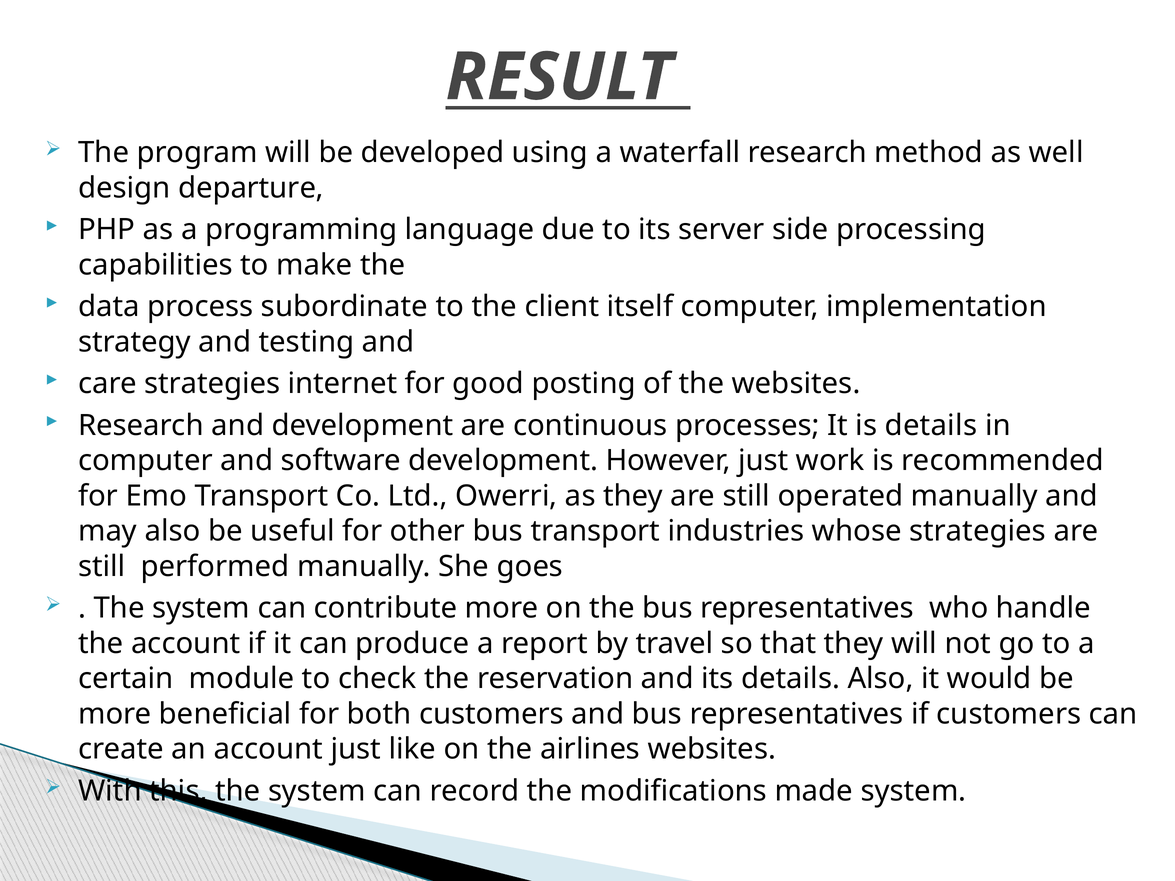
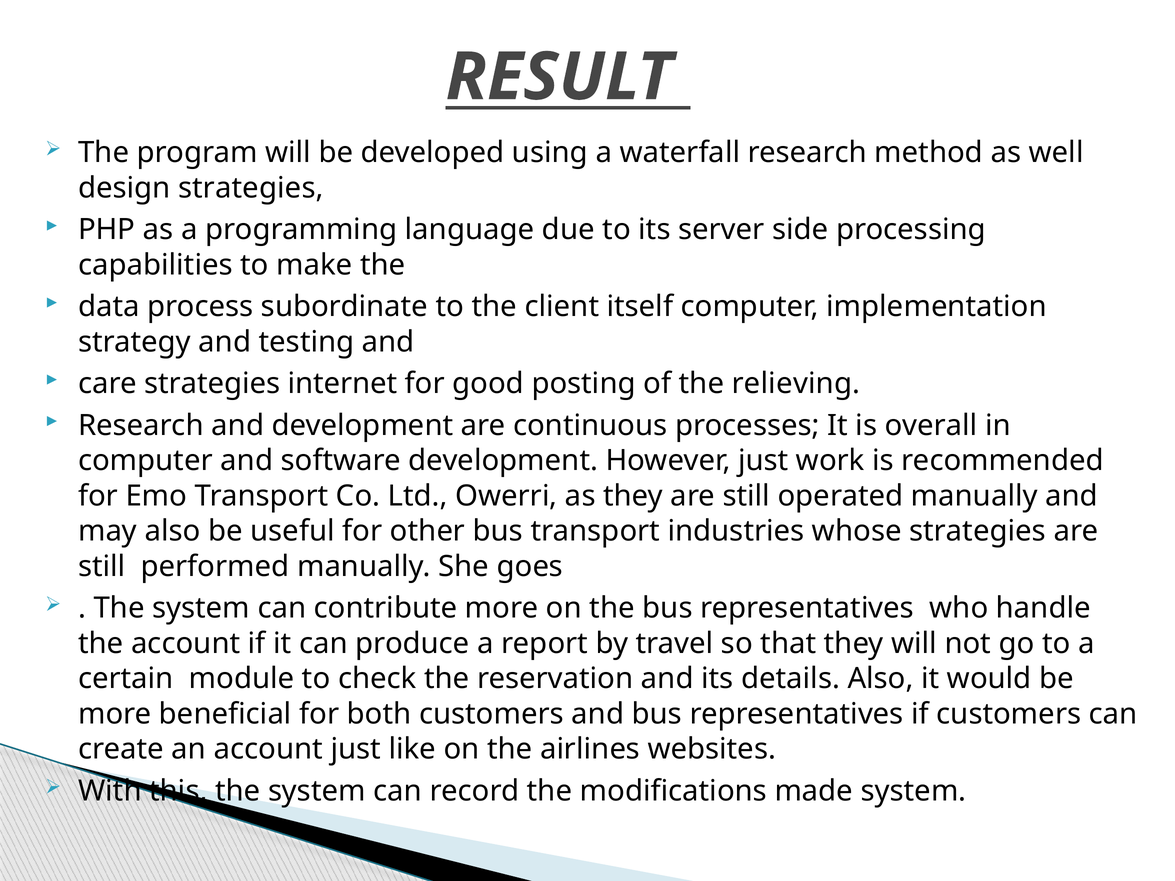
design departure: departure -> strategies (251, 188)
the websites: websites -> relieving (796, 384)
is details: details -> overall (931, 426)
